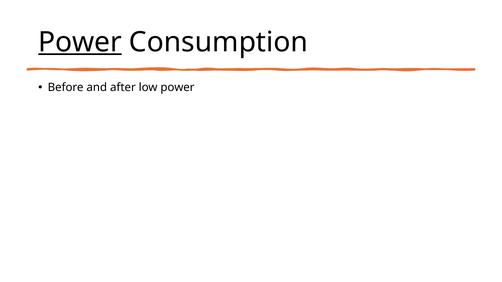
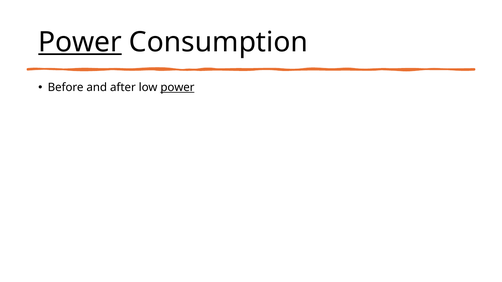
power underline: none -> present (177, 87)
